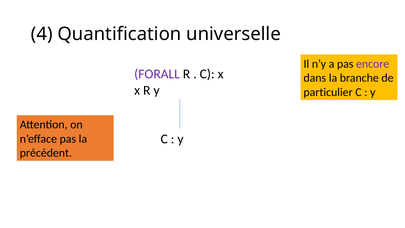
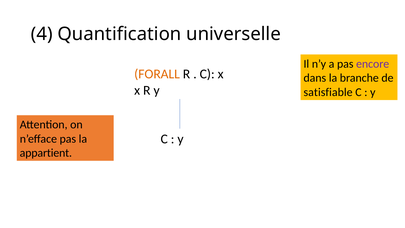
FORALL colour: purple -> orange (157, 74)
particulier: particulier -> satisfiable (328, 92)
précédent: précédent -> appartient (46, 153)
